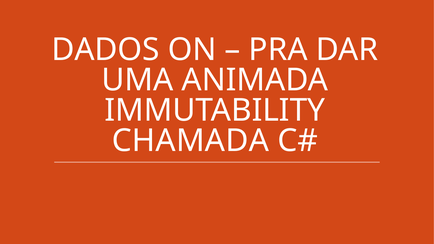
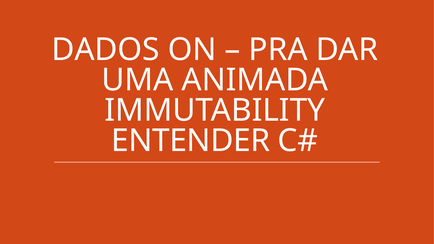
CHAMADA: CHAMADA -> ENTENDER (191, 141)
